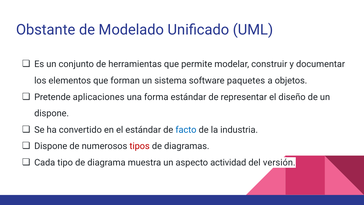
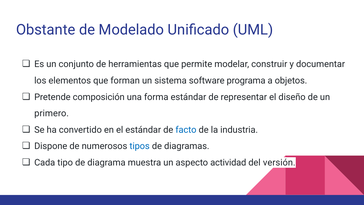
paquetes: paquetes -> programa (246, 81)
aplicaciones: aplicaciones -> composición (99, 97)
dispone: dispone -> primero (52, 113)
tipos colour: red -> blue (140, 146)
